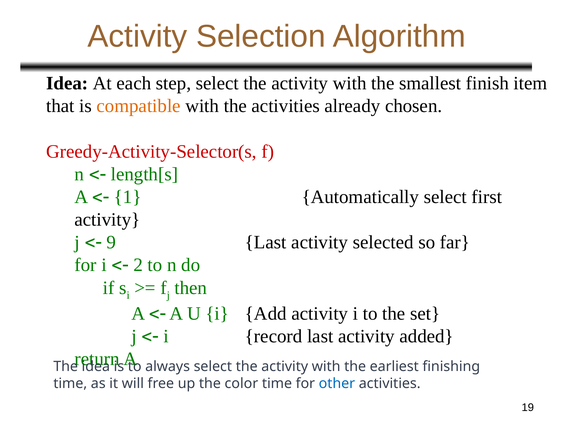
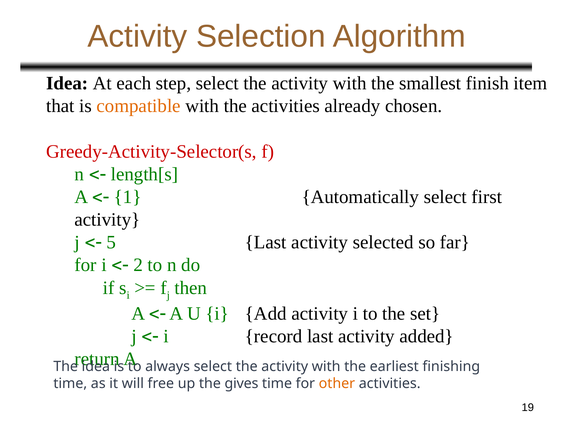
9: 9 -> 5 (111, 242)
color: color -> gives (241, 384)
other colour: blue -> orange (337, 384)
